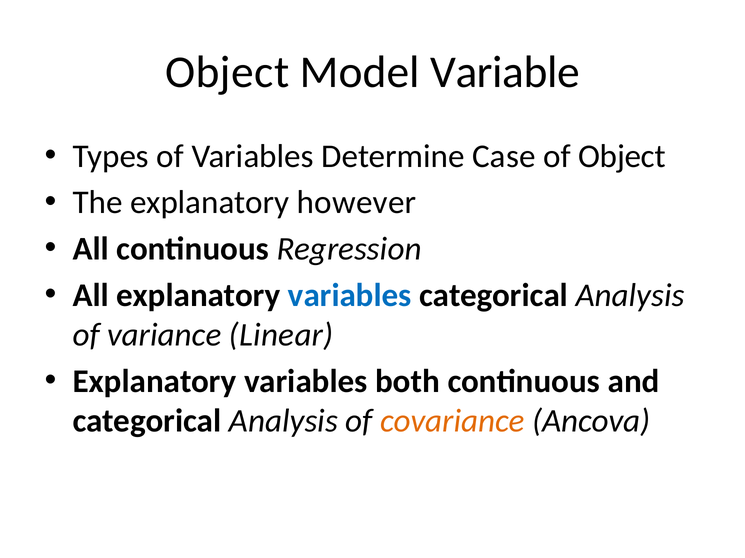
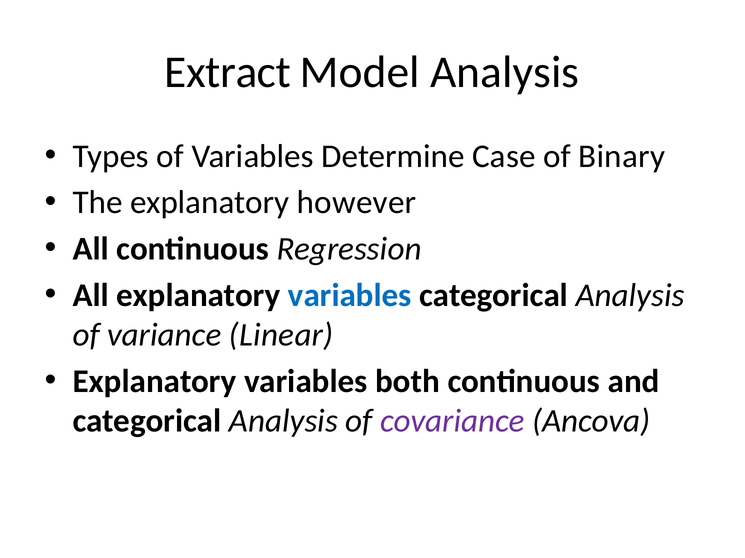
Object: Object -> Extract (228, 72)
Model Variable: Variable -> Analysis (505, 72)
of Object: Object -> Binary (622, 156)
covariance colour: orange -> purple (452, 421)
